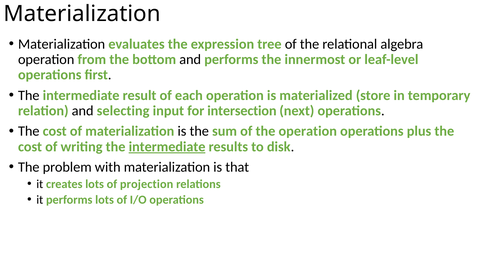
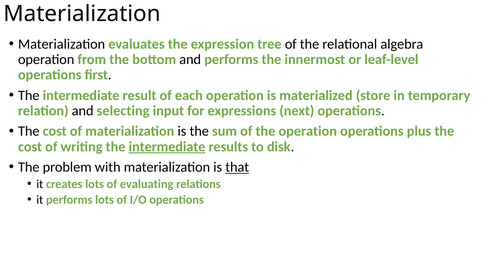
intersection: intersection -> expressions (242, 111)
that underline: none -> present (237, 167)
projection: projection -> evaluating (147, 184)
